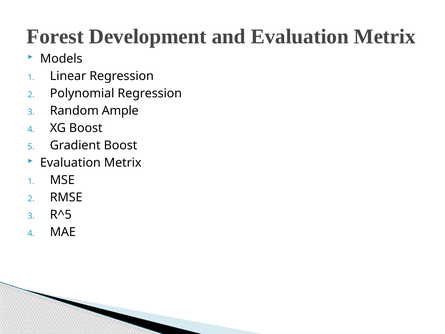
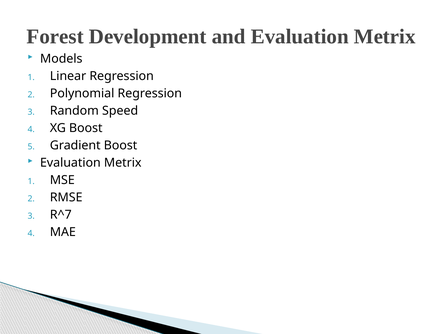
Ample: Ample -> Speed (120, 111)
R^5: R^5 -> R^7 (61, 215)
